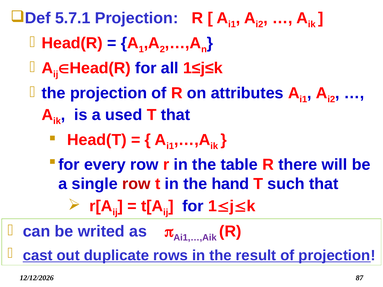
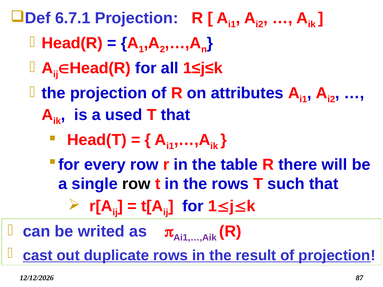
5.7.1: 5.7.1 -> 6.7.1 (73, 18)
row colour: red -> black (136, 184)
the hand: hand -> rows (230, 184)
